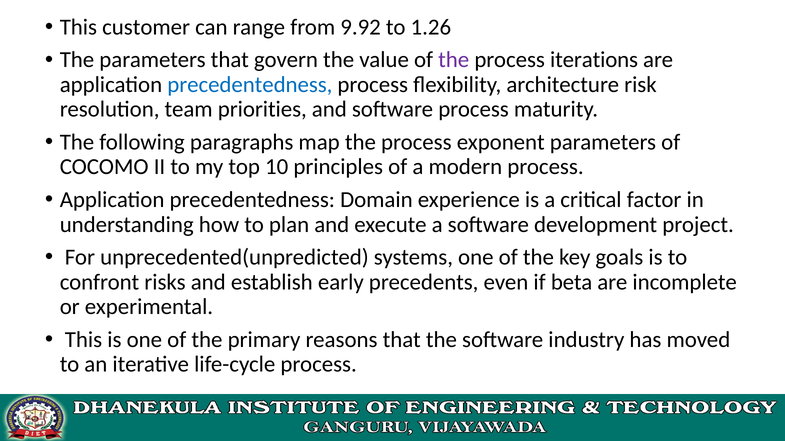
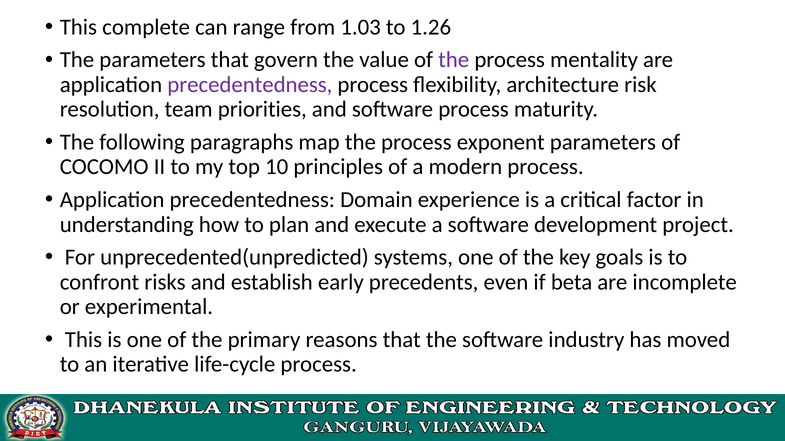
customer: customer -> complete (146, 27)
9.92: 9.92 -> 1.03 (361, 27)
iterations: iterations -> mentality (594, 60)
precedentedness colour: blue -> purple (250, 85)
